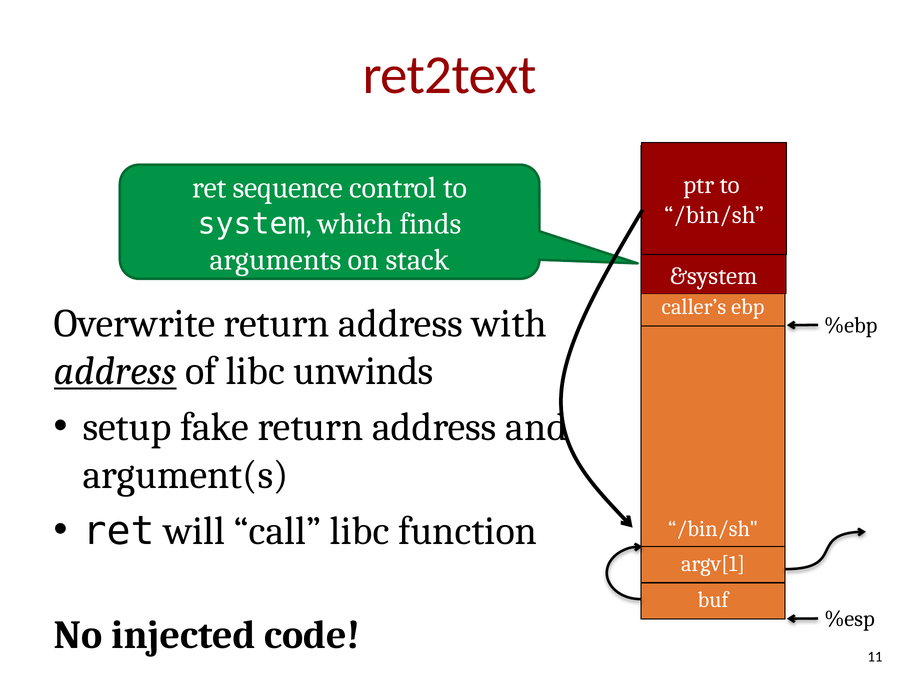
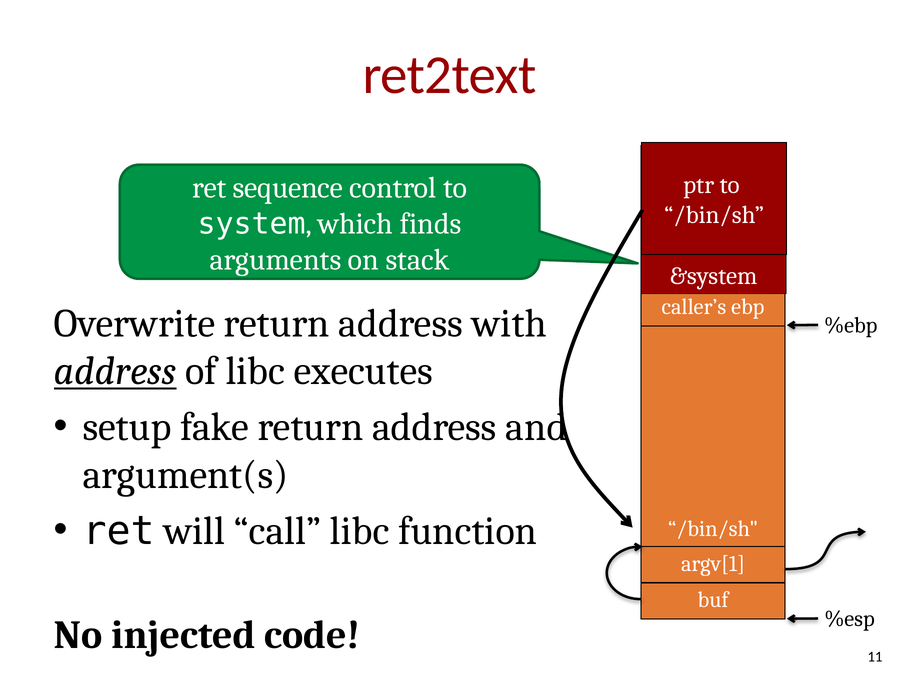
unwinds: unwinds -> executes (363, 371)
